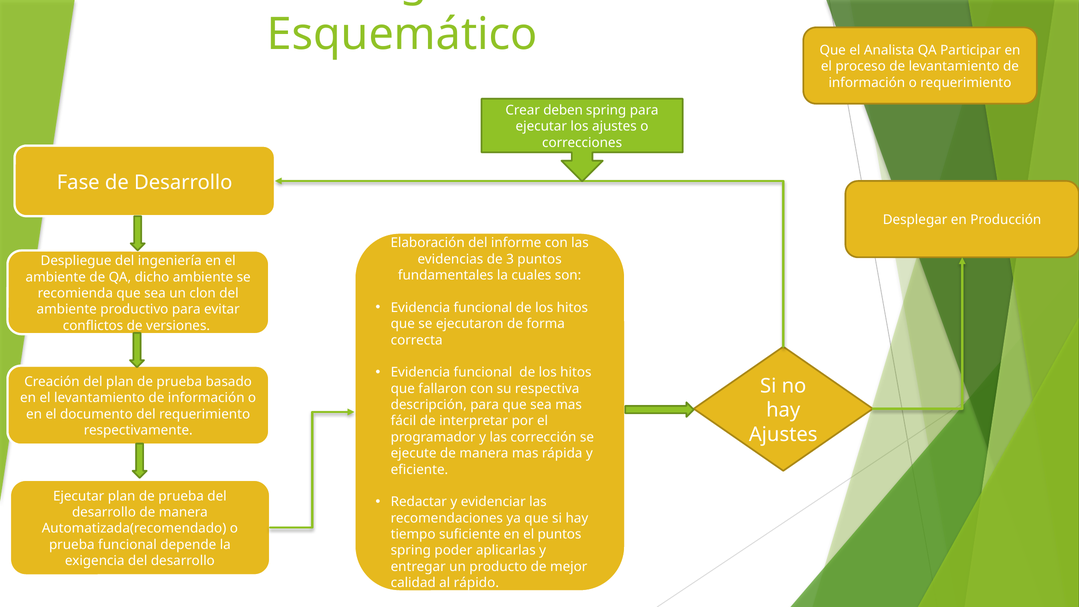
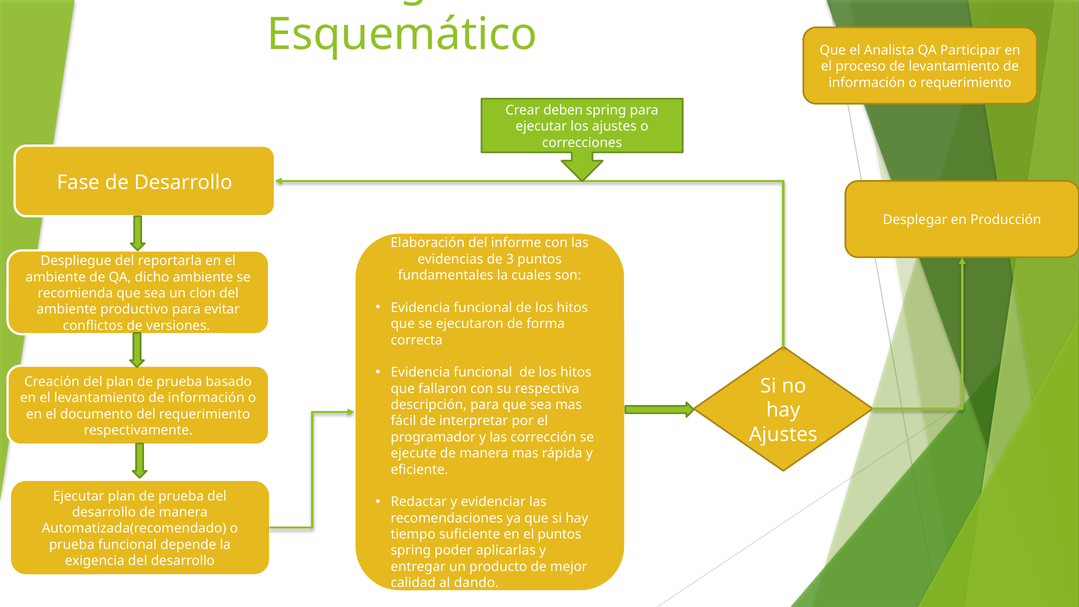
ingeniería: ingeniería -> reportarla (170, 261)
rápido: rápido -> dando (476, 583)
